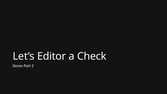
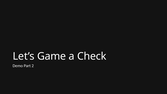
Editor: Editor -> Game (52, 56)
